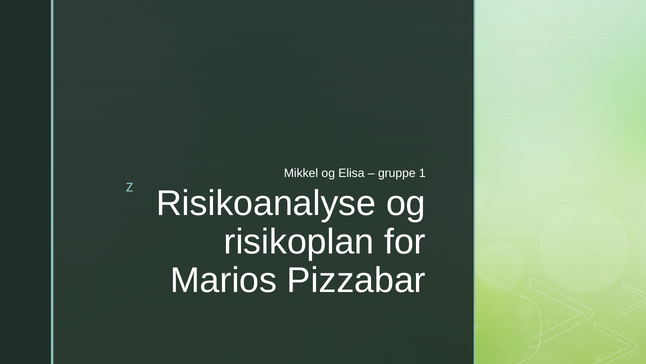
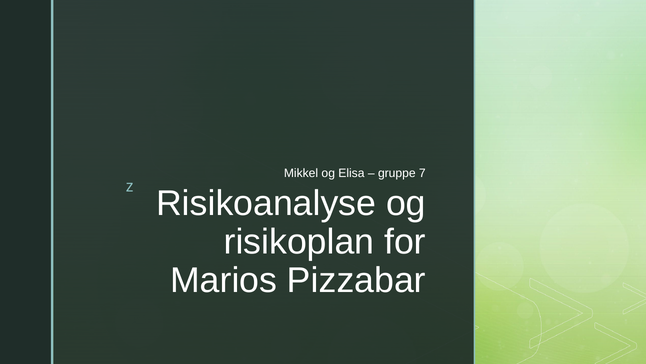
1: 1 -> 7 (422, 173)
